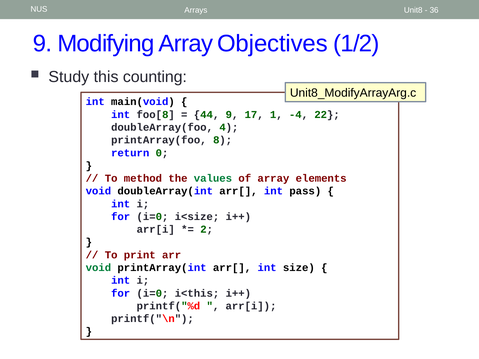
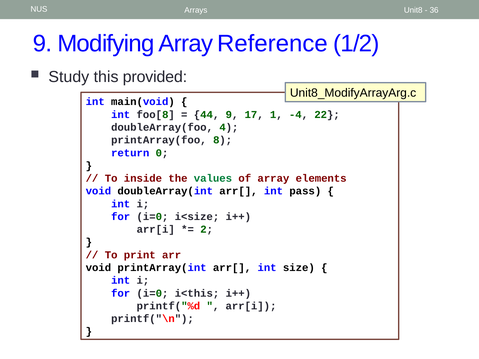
Objectives: Objectives -> Reference (272, 44)
counting: counting -> provided (155, 77)
method: method -> inside (143, 178)
void colour: green -> black (98, 268)
